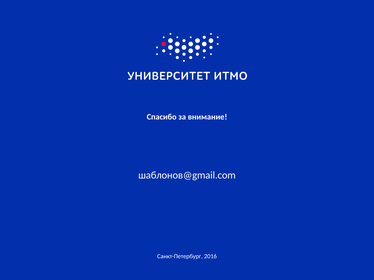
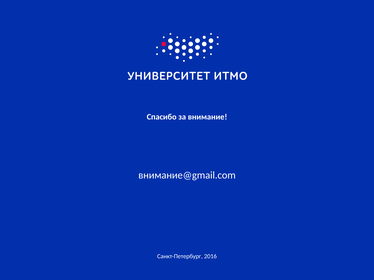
шаблонов@gmail.com: шаблонов@gmail.com -> внимание@gmail.com (187, 175)
